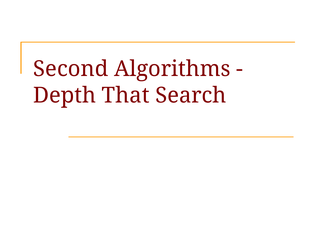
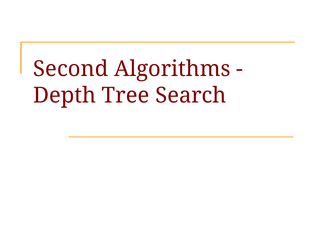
That: That -> Tree (126, 95)
